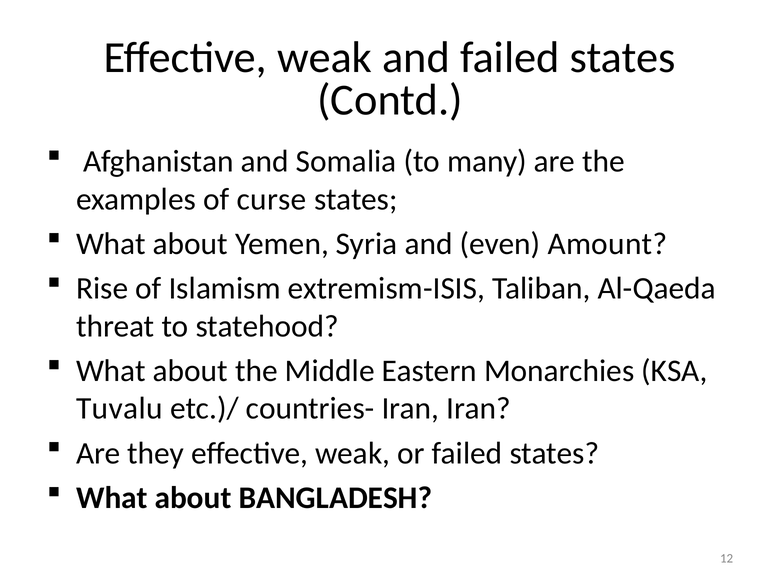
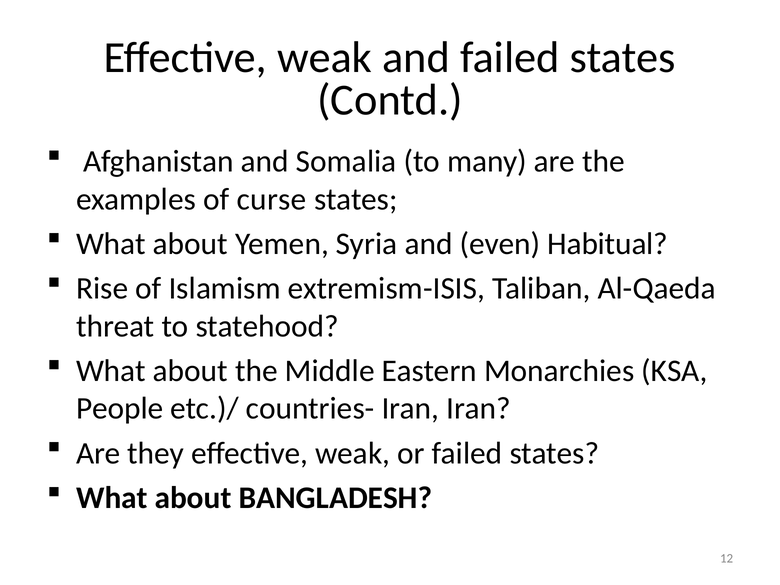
Amount: Amount -> Habitual (608, 244)
Tuvalu: Tuvalu -> People (120, 409)
